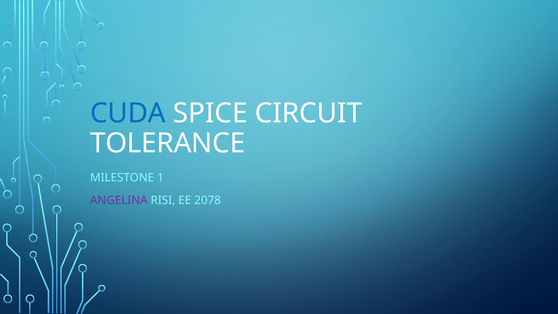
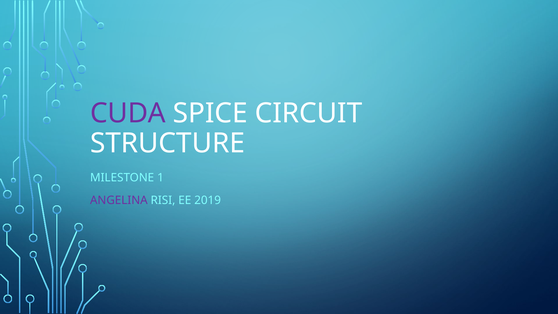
CUDA colour: blue -> purple (128, 113)
TOLERANCE: TOLERANCE -> STRUCTURE (168, 143)
2078: 2078 -> 2019 (208, 200)
